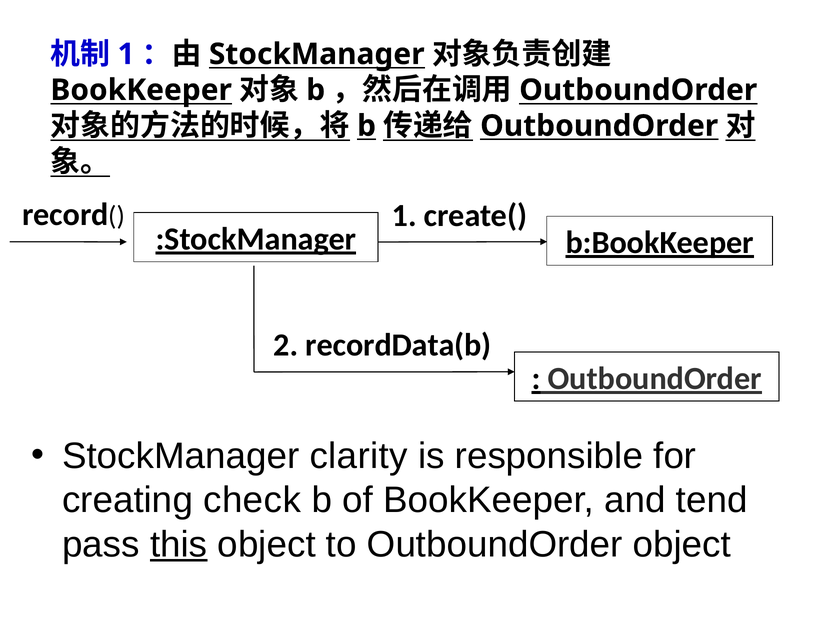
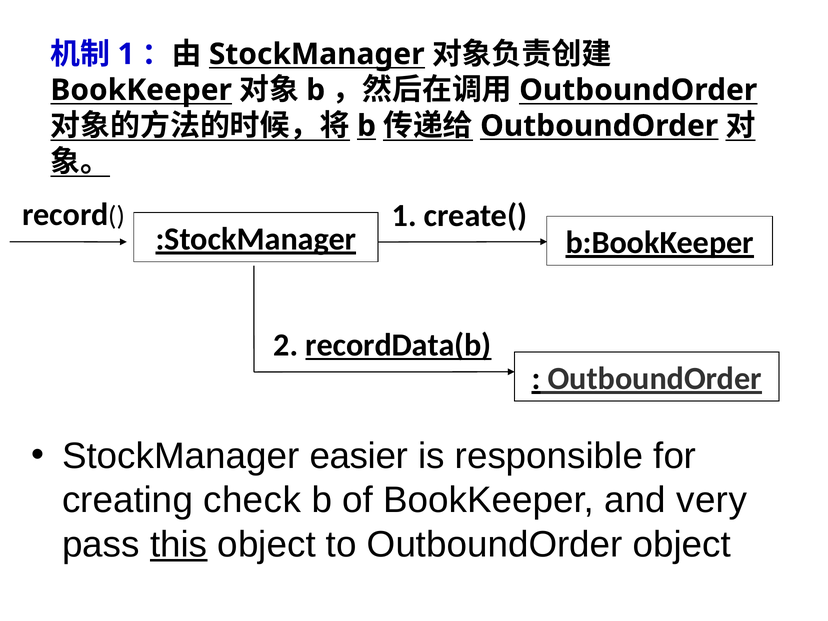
recordData(b underline: none -> present (398, 345)
clarity: clarity -> easier (359, 456)
tend: tend -> very (712, 500)
